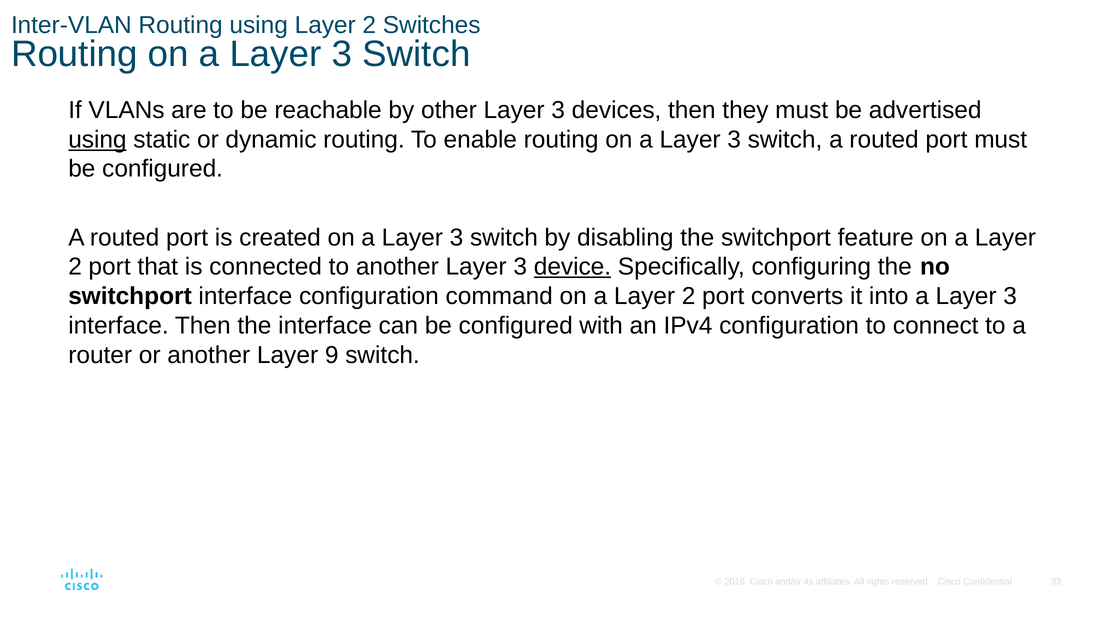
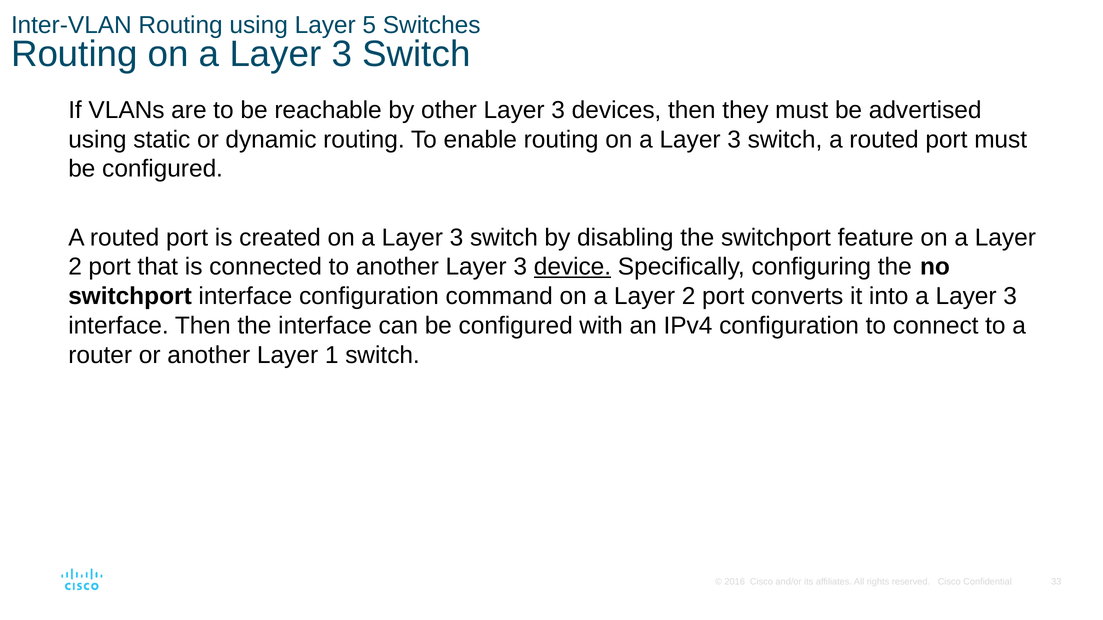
using Layer 2: 2 -> 5 (369, 25)
using underline: present -> none (97, 140)
9: 9 -> 1 (332, 355)
